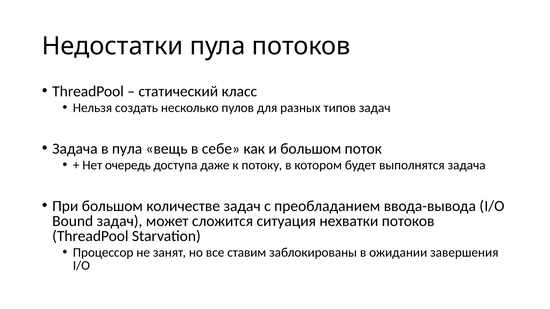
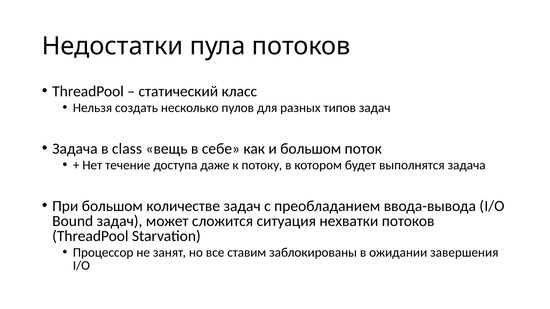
в пула: пула -> class (127, 149)
очередь: очередь -> течение (128, 165)
